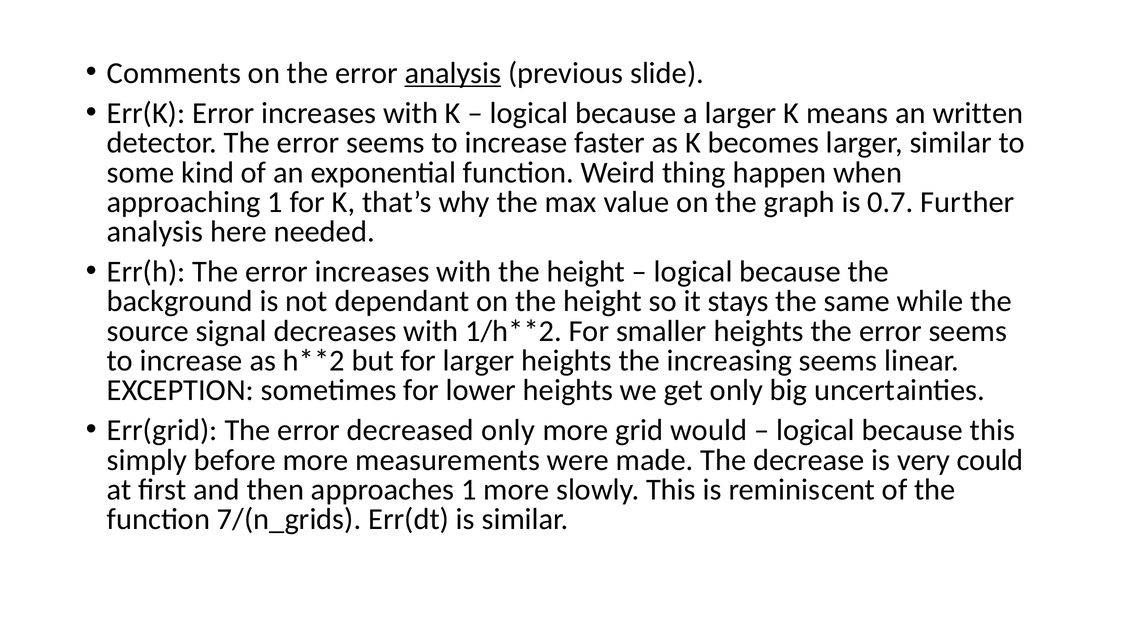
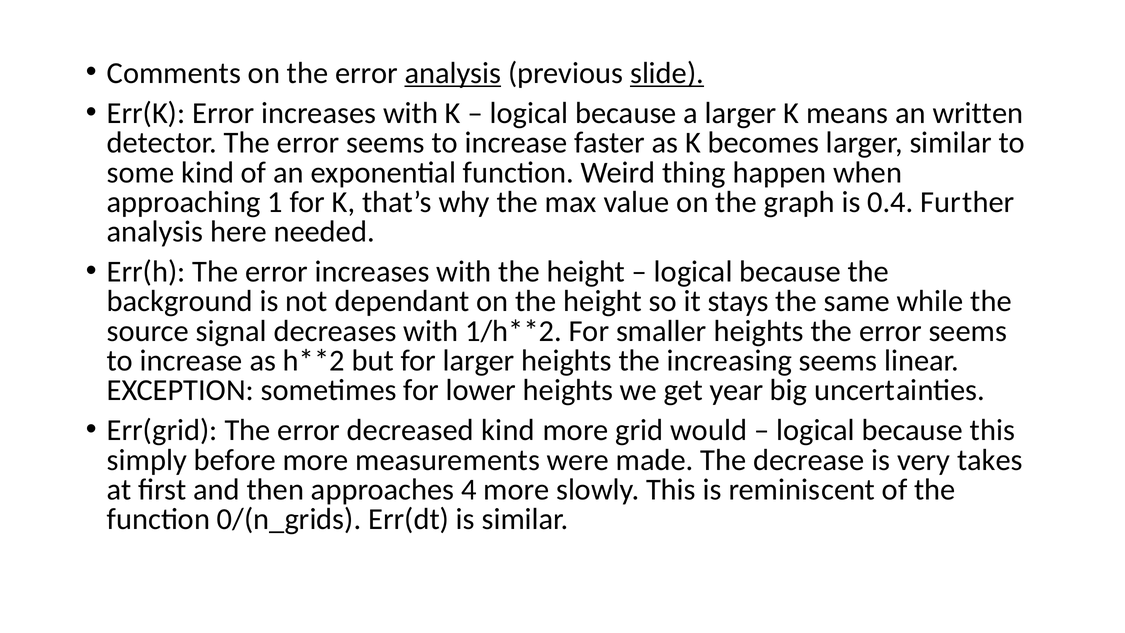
slide underline: none -> present (667, 73)
0.7: 0.7 -> 0.4 (890, 202)
get only: only -> year (737, 390)
decreased only: only -> kind (508, 430)
could: could -> takes (990, 460)
approaches 1: 1 -> 4 (469, 489)
7/(n_grids: 7/(n_grids -> 0/(n_grids (289, 519)
